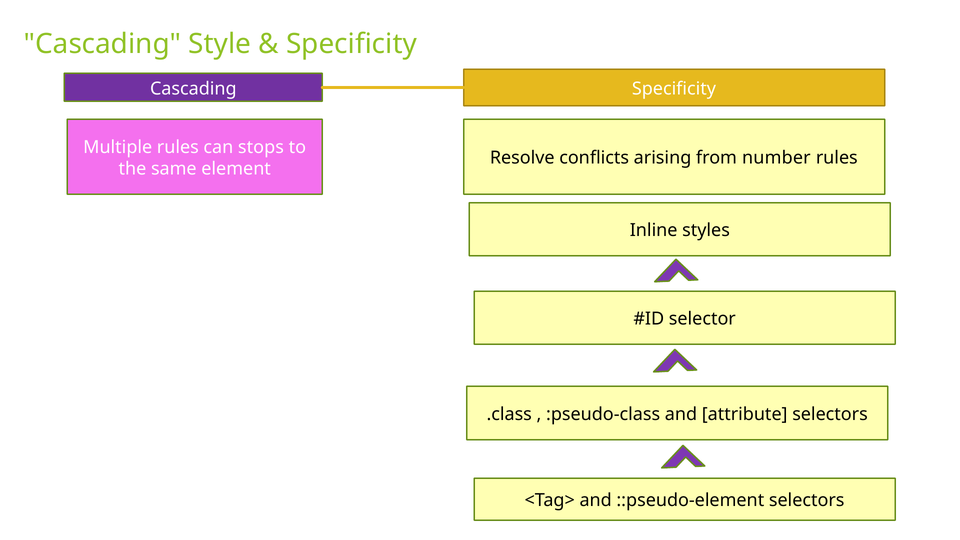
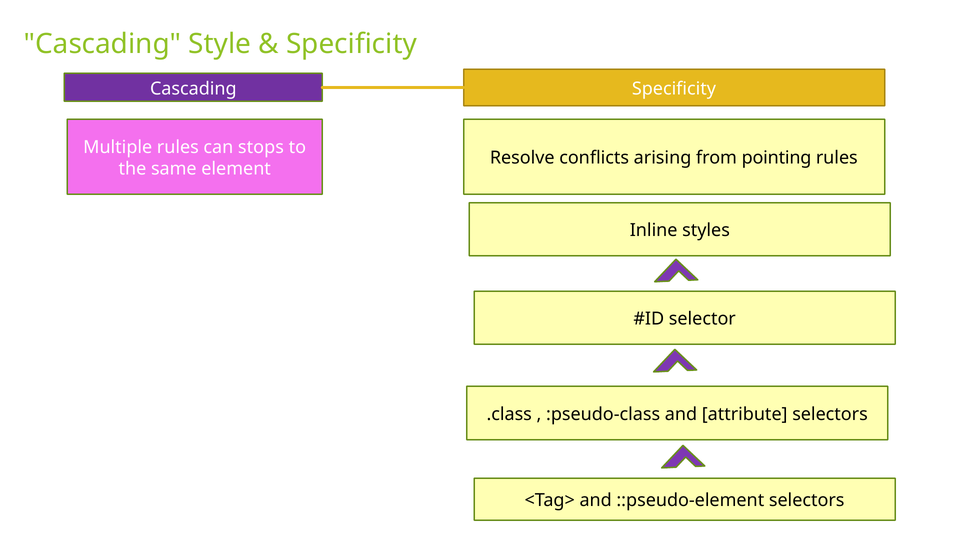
number: number -> pointing (777, 158)
